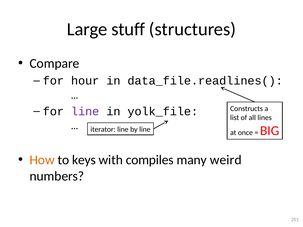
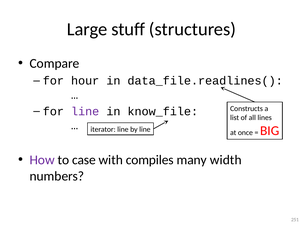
yolk_file: yolk_file -> know_file (163, 112)
How colour: orange -> purple (42, 160)
keys: keys -> case (84, 160)
weird: weird -> width (226, 160)
